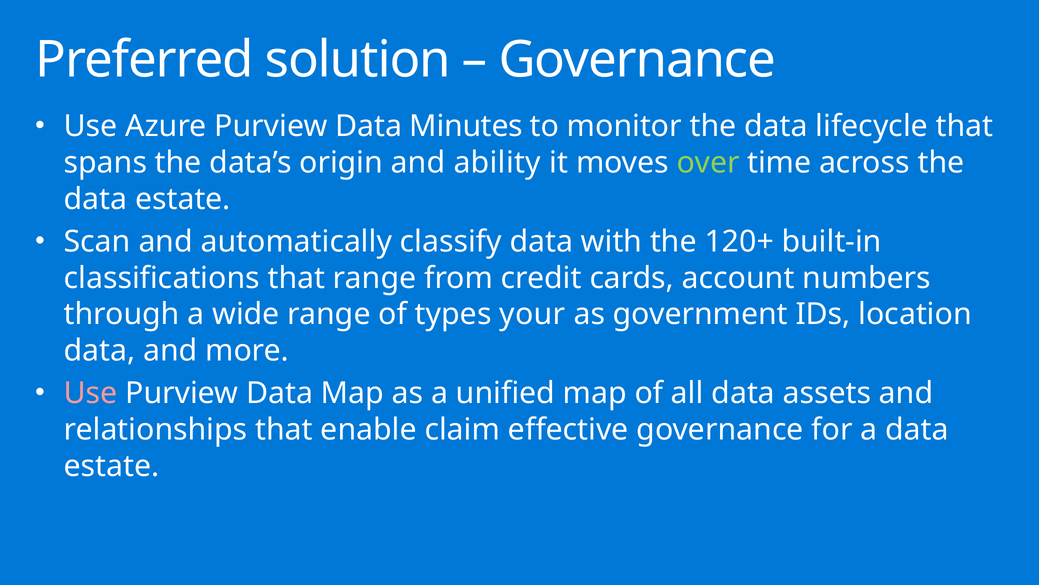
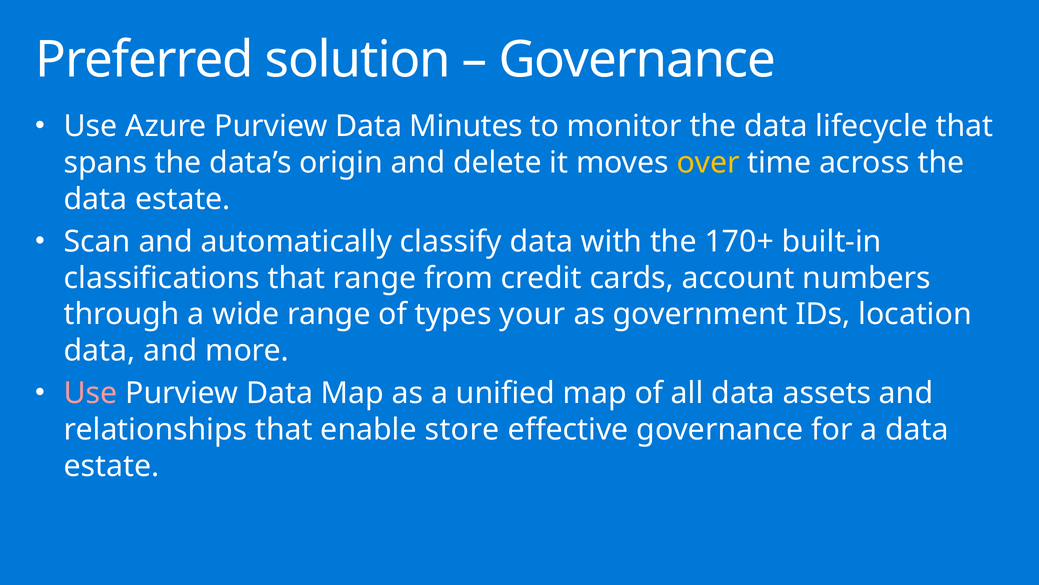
ability: ability -> delete (497, 163)
over colour: light green -> yellow (708, 163)
120+: 120+ -> 170+ (739, 241)
claim: claim -> store (462, 429)
